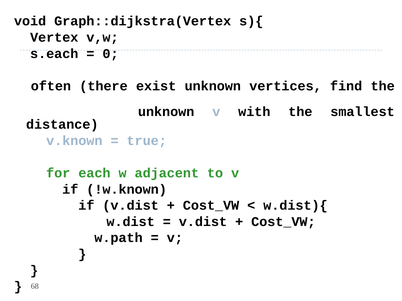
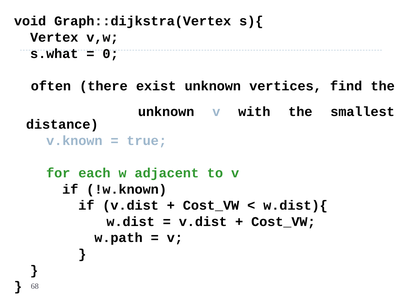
s.each: s.each -> s.what (54, 54)
